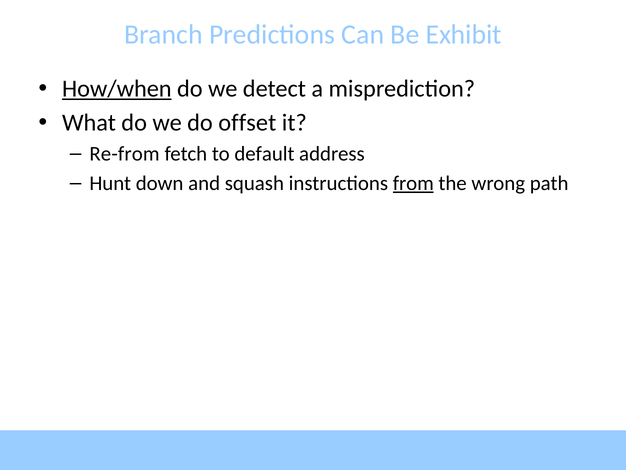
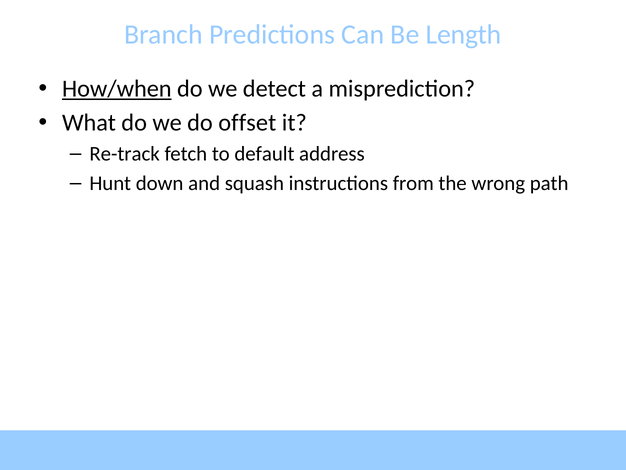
Exhibit: Exhibit -> Length (464, 35)
Re-from: Re-from -> Re-track (125, 154)
from underline: present -> none (413, 183)
